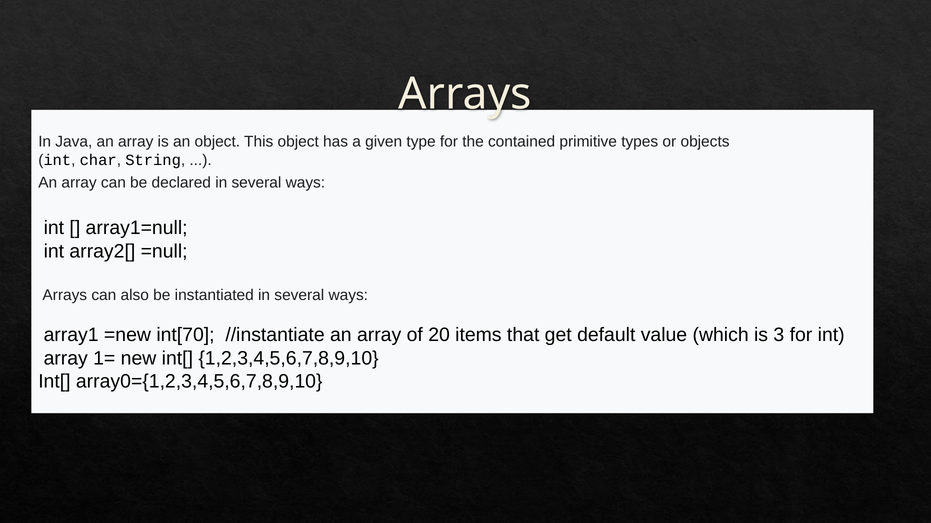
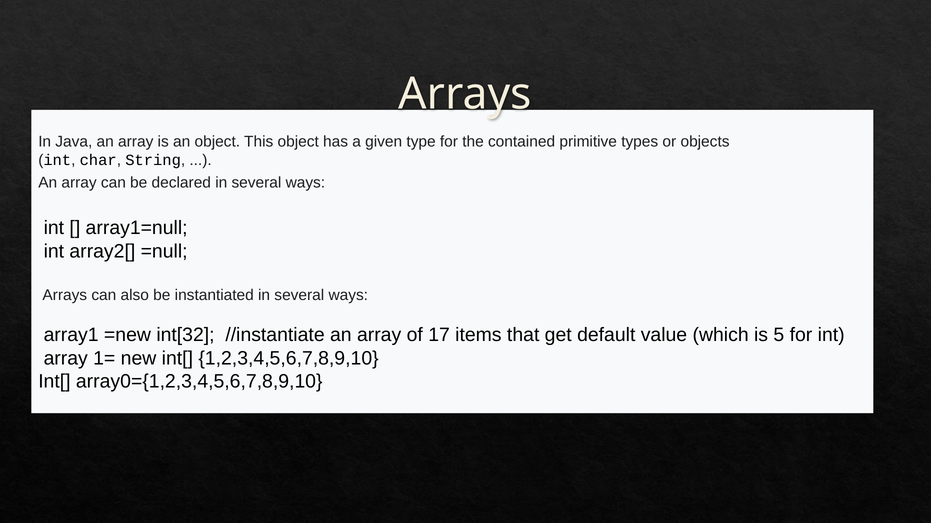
int[70: int[70 -> int[32 (185, 335)
20: 20 -> 17 (439, 335)
3: 3 -> 5 (779, 335)
